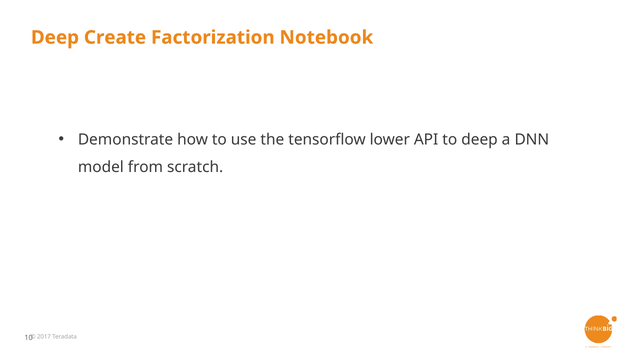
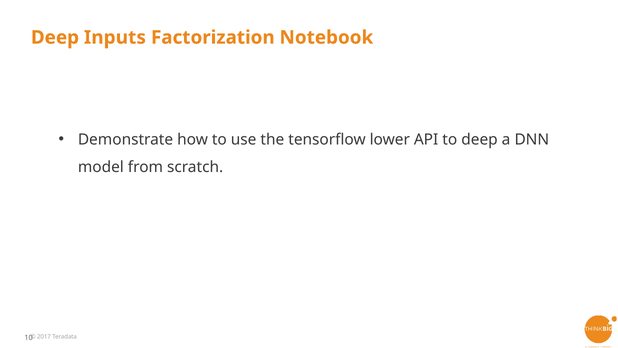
Create: Create -> Inputs (115, 37)
